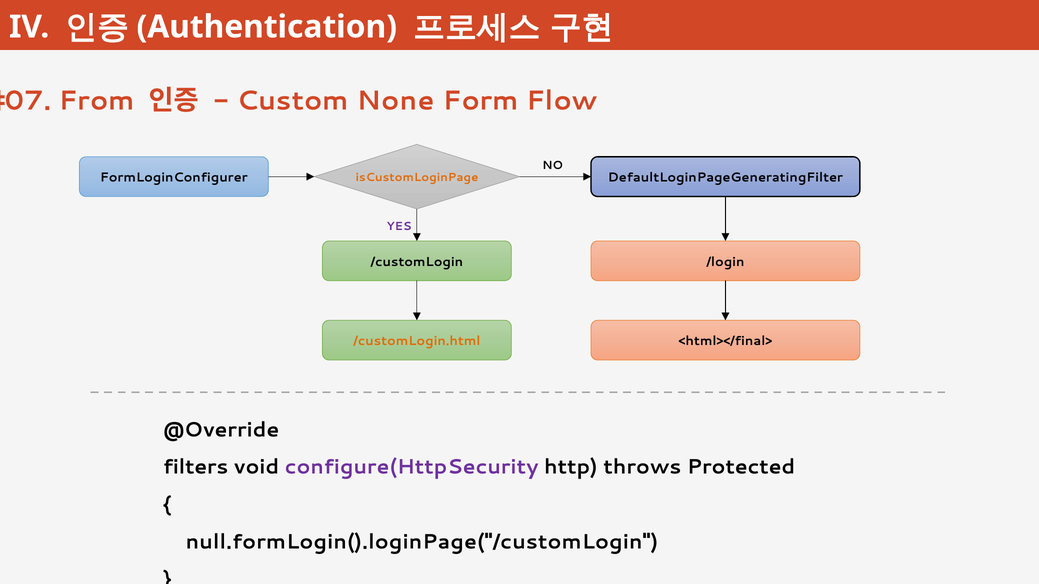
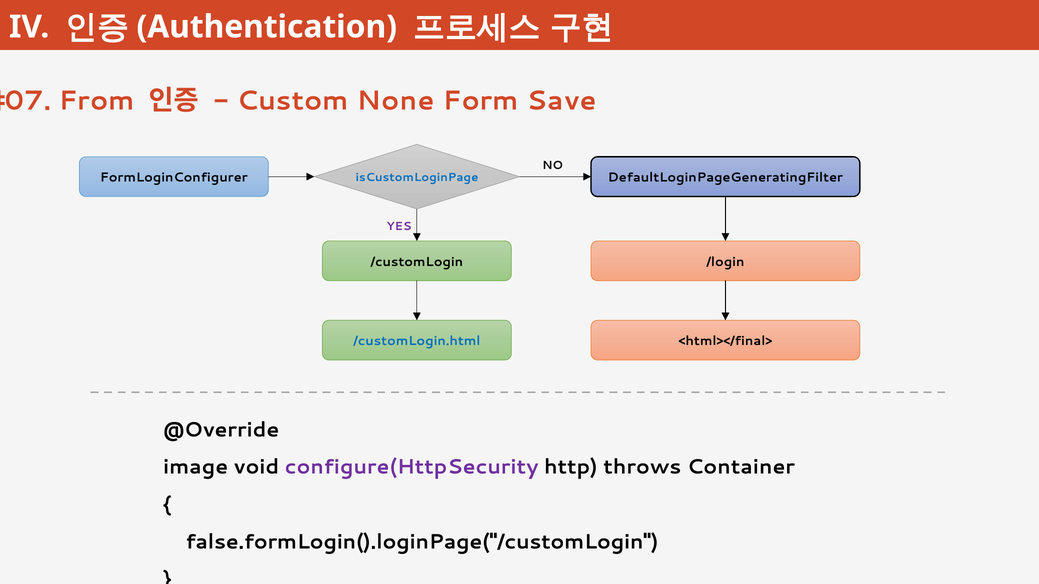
Flow: Flow -> Save (562, 101)
isCustomLoginPage colour: orange -> blue (417, 177)
/customLogin.html colour: orange -> blue (417, 341)
filters: filters -> image (196, 467)
Protected: Protected -> Container (741, 467)
null.formLogin().loginPage("/customLogin: null.formLogin().loginPage("/customLogin -> false.formLogin().loginPage("/customLogin (422, 542)
